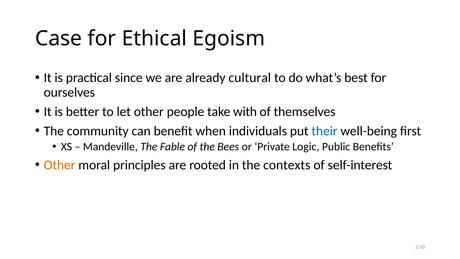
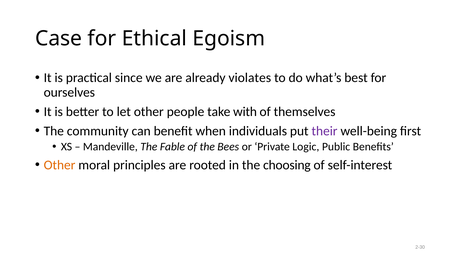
cultural: cultural -> violates (250, 78)
their colour: blue -> purple (325, 131)
contexts: contexts -> choosing (287, 165)
